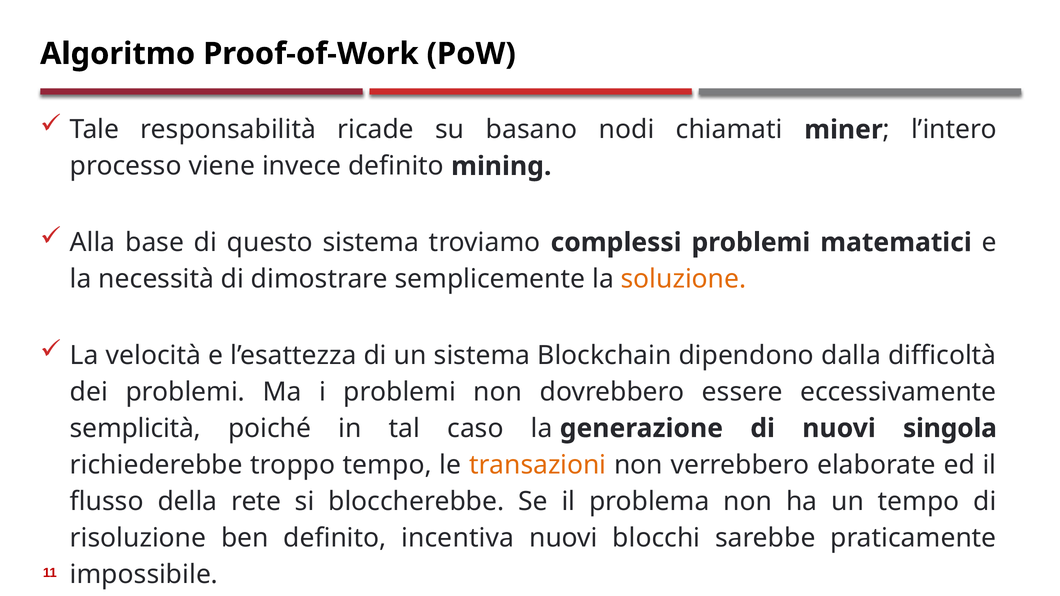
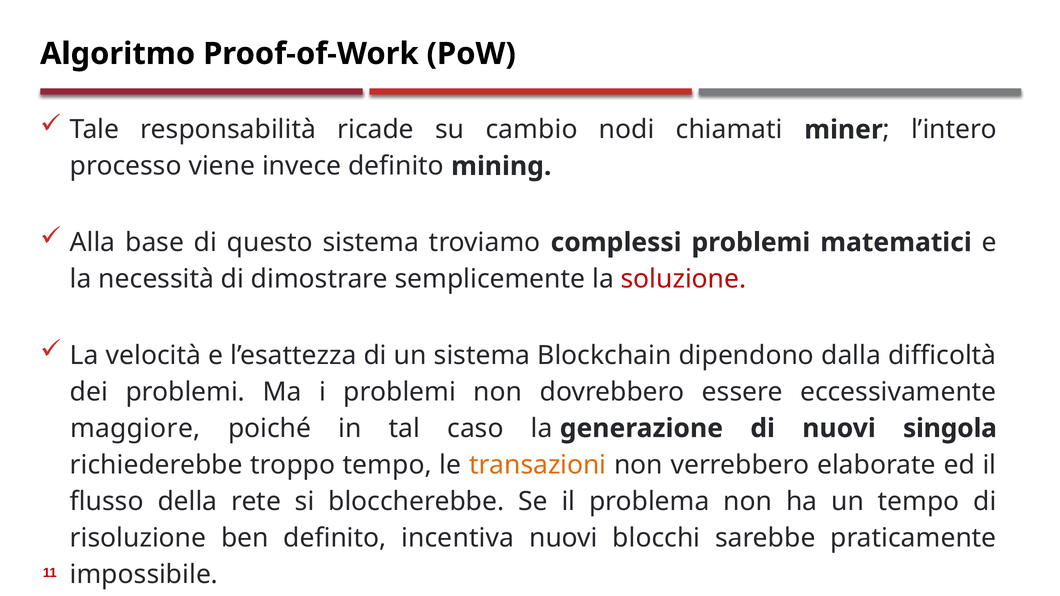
basano: basano -> cambio (532, 130)
soluzione colour: orange -> red (684, 279)
semplicità: semplicità -> maggiore (135, 429)
